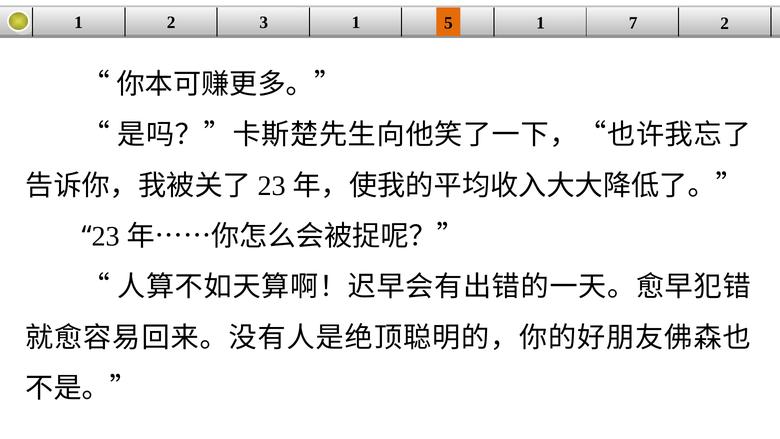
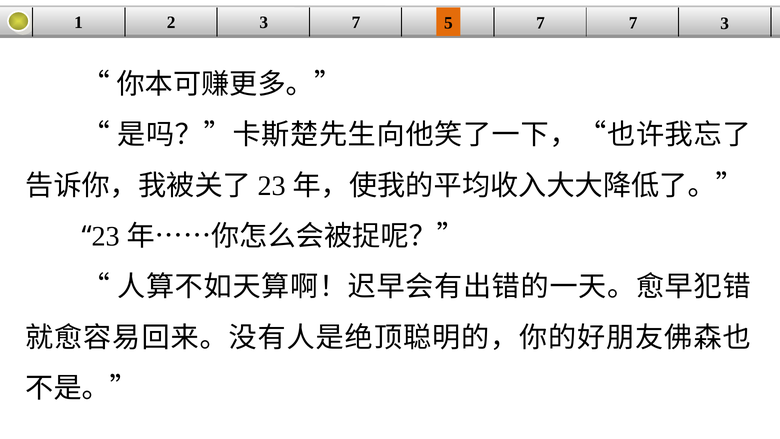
3 1: 1 -> 7 (356, 23)
5 1: 1 -> 7 (541, 23)
7 2: 2 -> 3 (725, 23)
